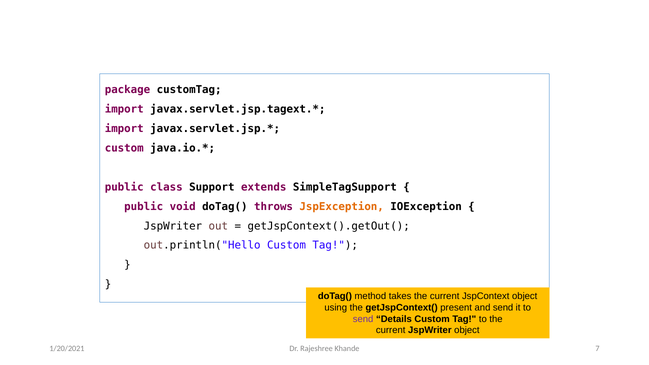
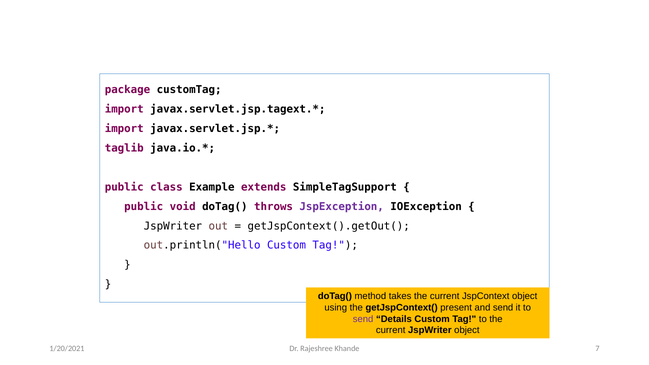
custom: custom -> taglib (124, 148)
Support: Support -> Example (212, 187)
JspException colour: orange -> purple (342, 207)
